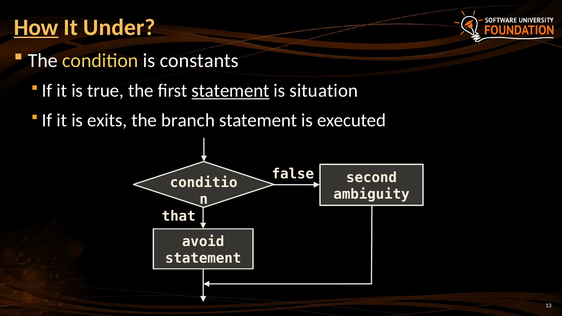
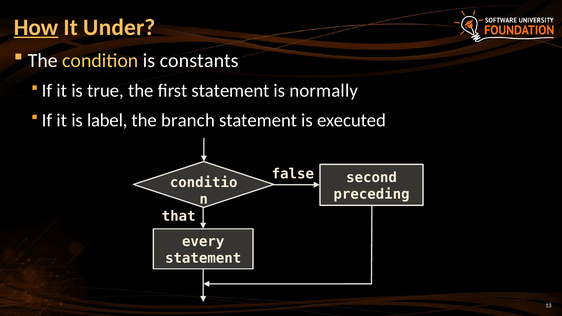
statement underline: present -> none (230, 91)
situation: situation -> normally (324, 91)
exits: exits -> label (107, 120)
ambiguity: ambiguity -> preceding (372, 194)
avoid: avoid -> every (203, 242)
